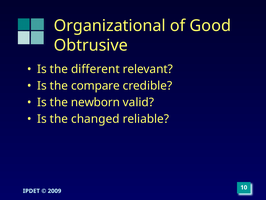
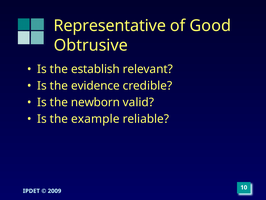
Organizational: Organizational -> Representative (110, 26)
different: different -> establish (95, 69)
compare: compare -> evidence (95, 86)
changed: changed -> example (95, 119)
